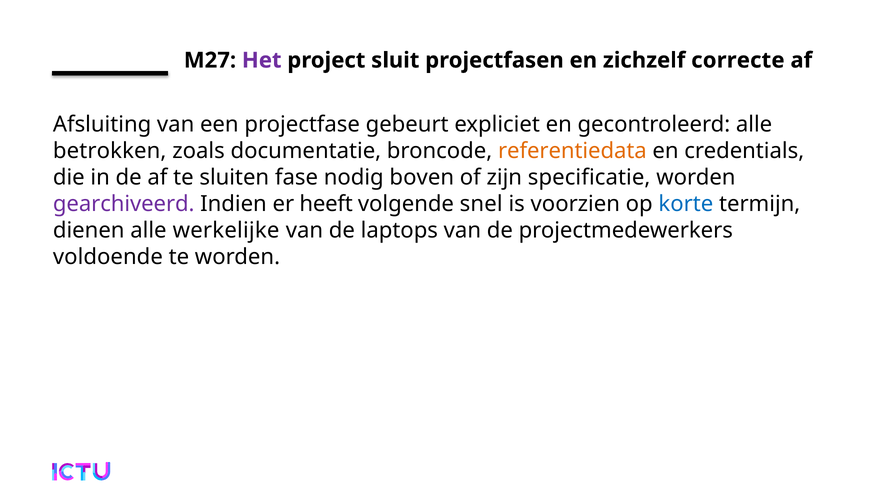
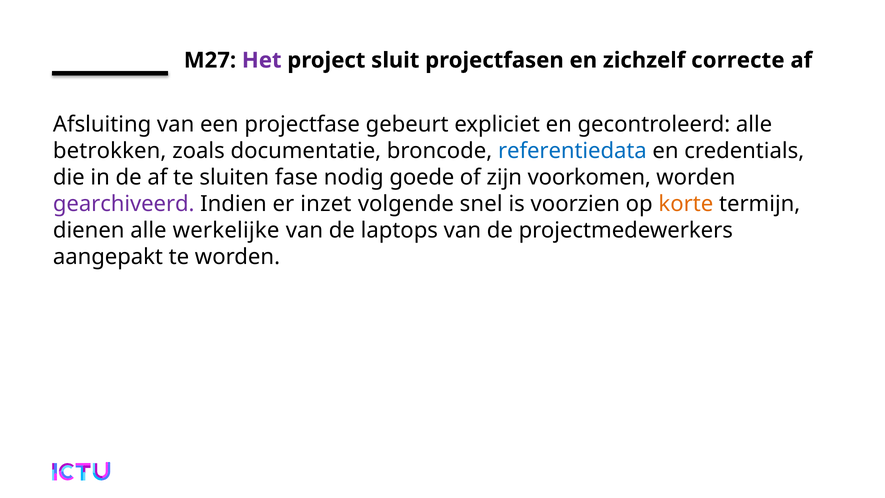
referentiedata colour: orange -> blue (572, 151)
boven: boven -> goede (422, 177)
specificatie: specificatie -> voorkomen (589, 177)
heeft: heeft -> inzet (326, 204)
korte colour: blue -> orange (686, 204)
voldoende: voldoende -> aangepakt (108, 257)
